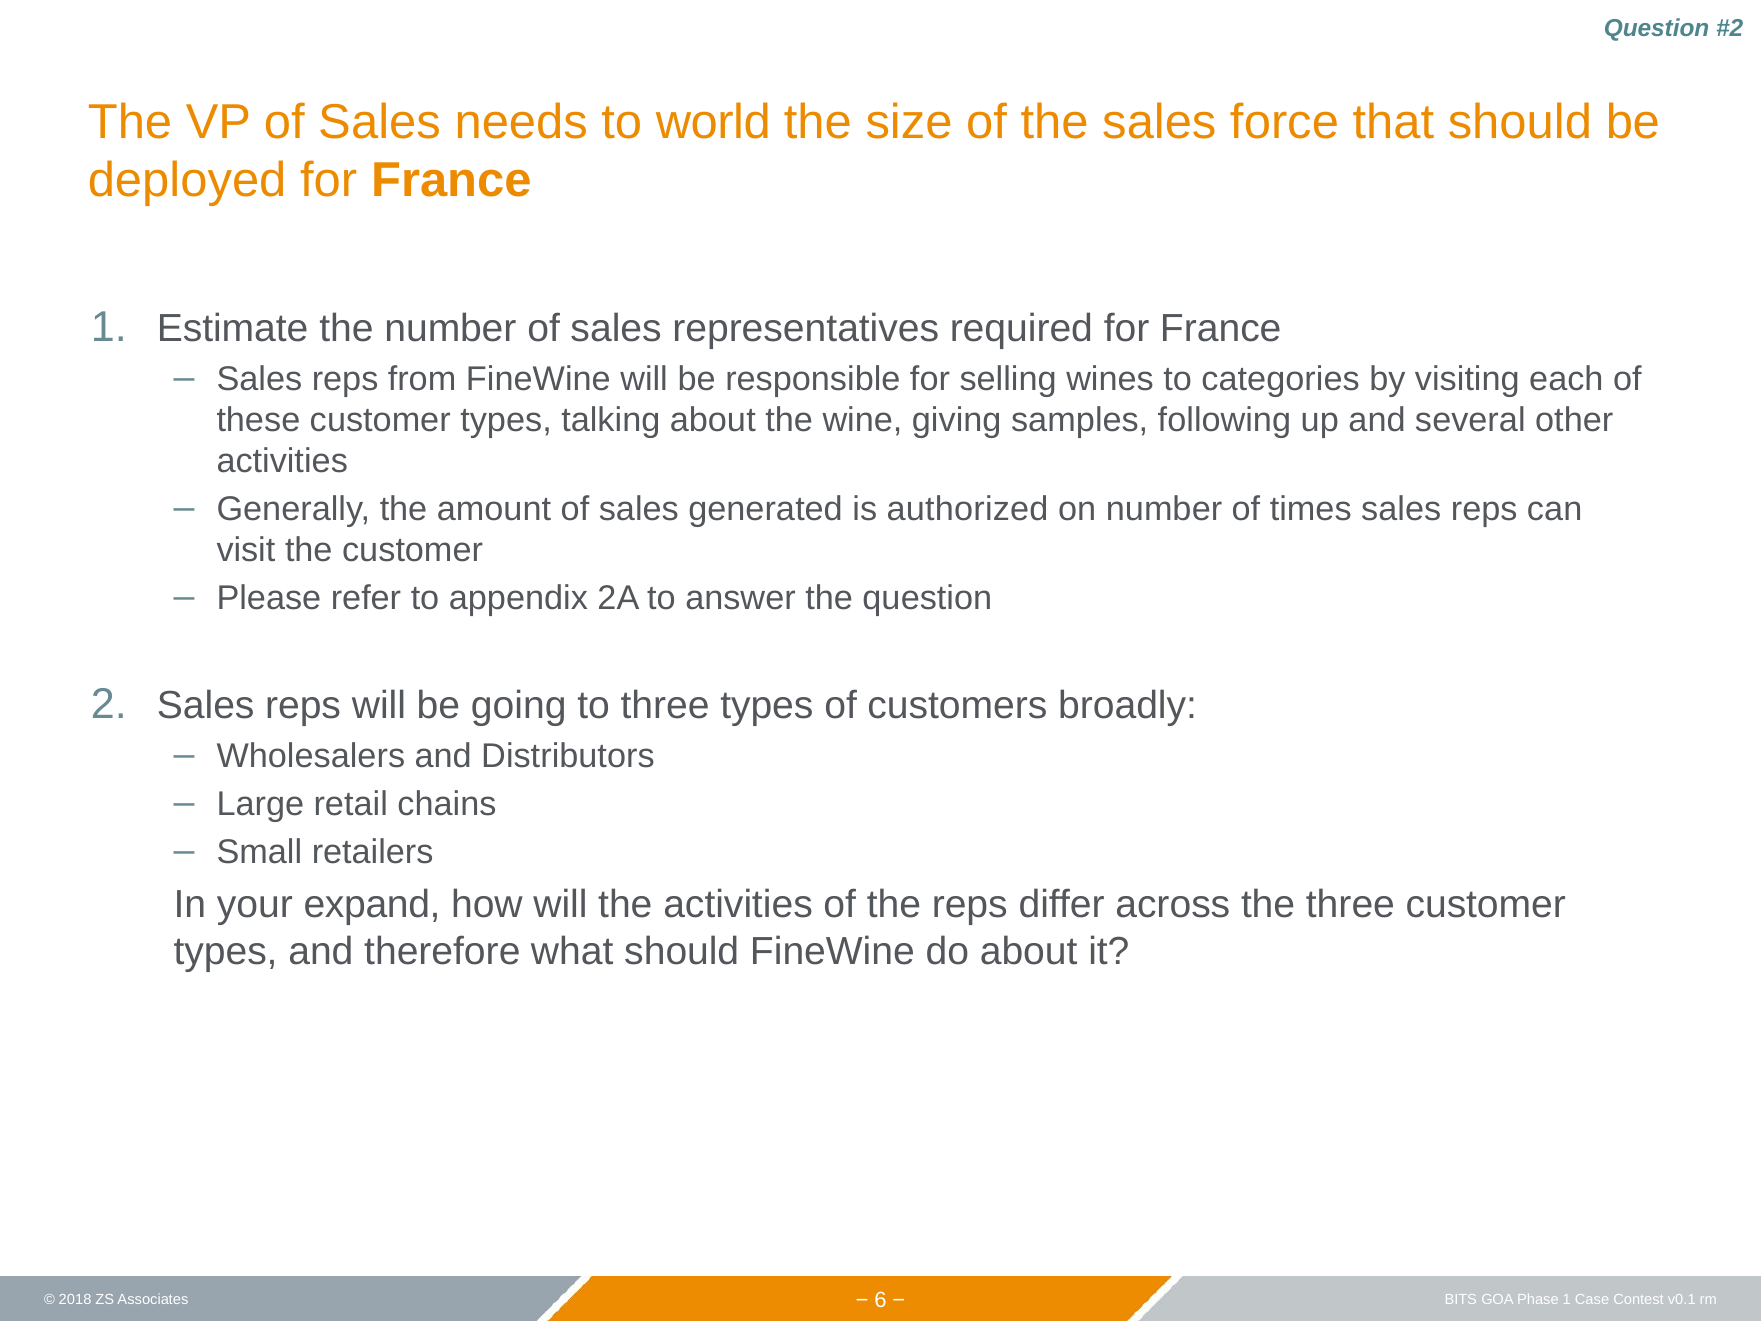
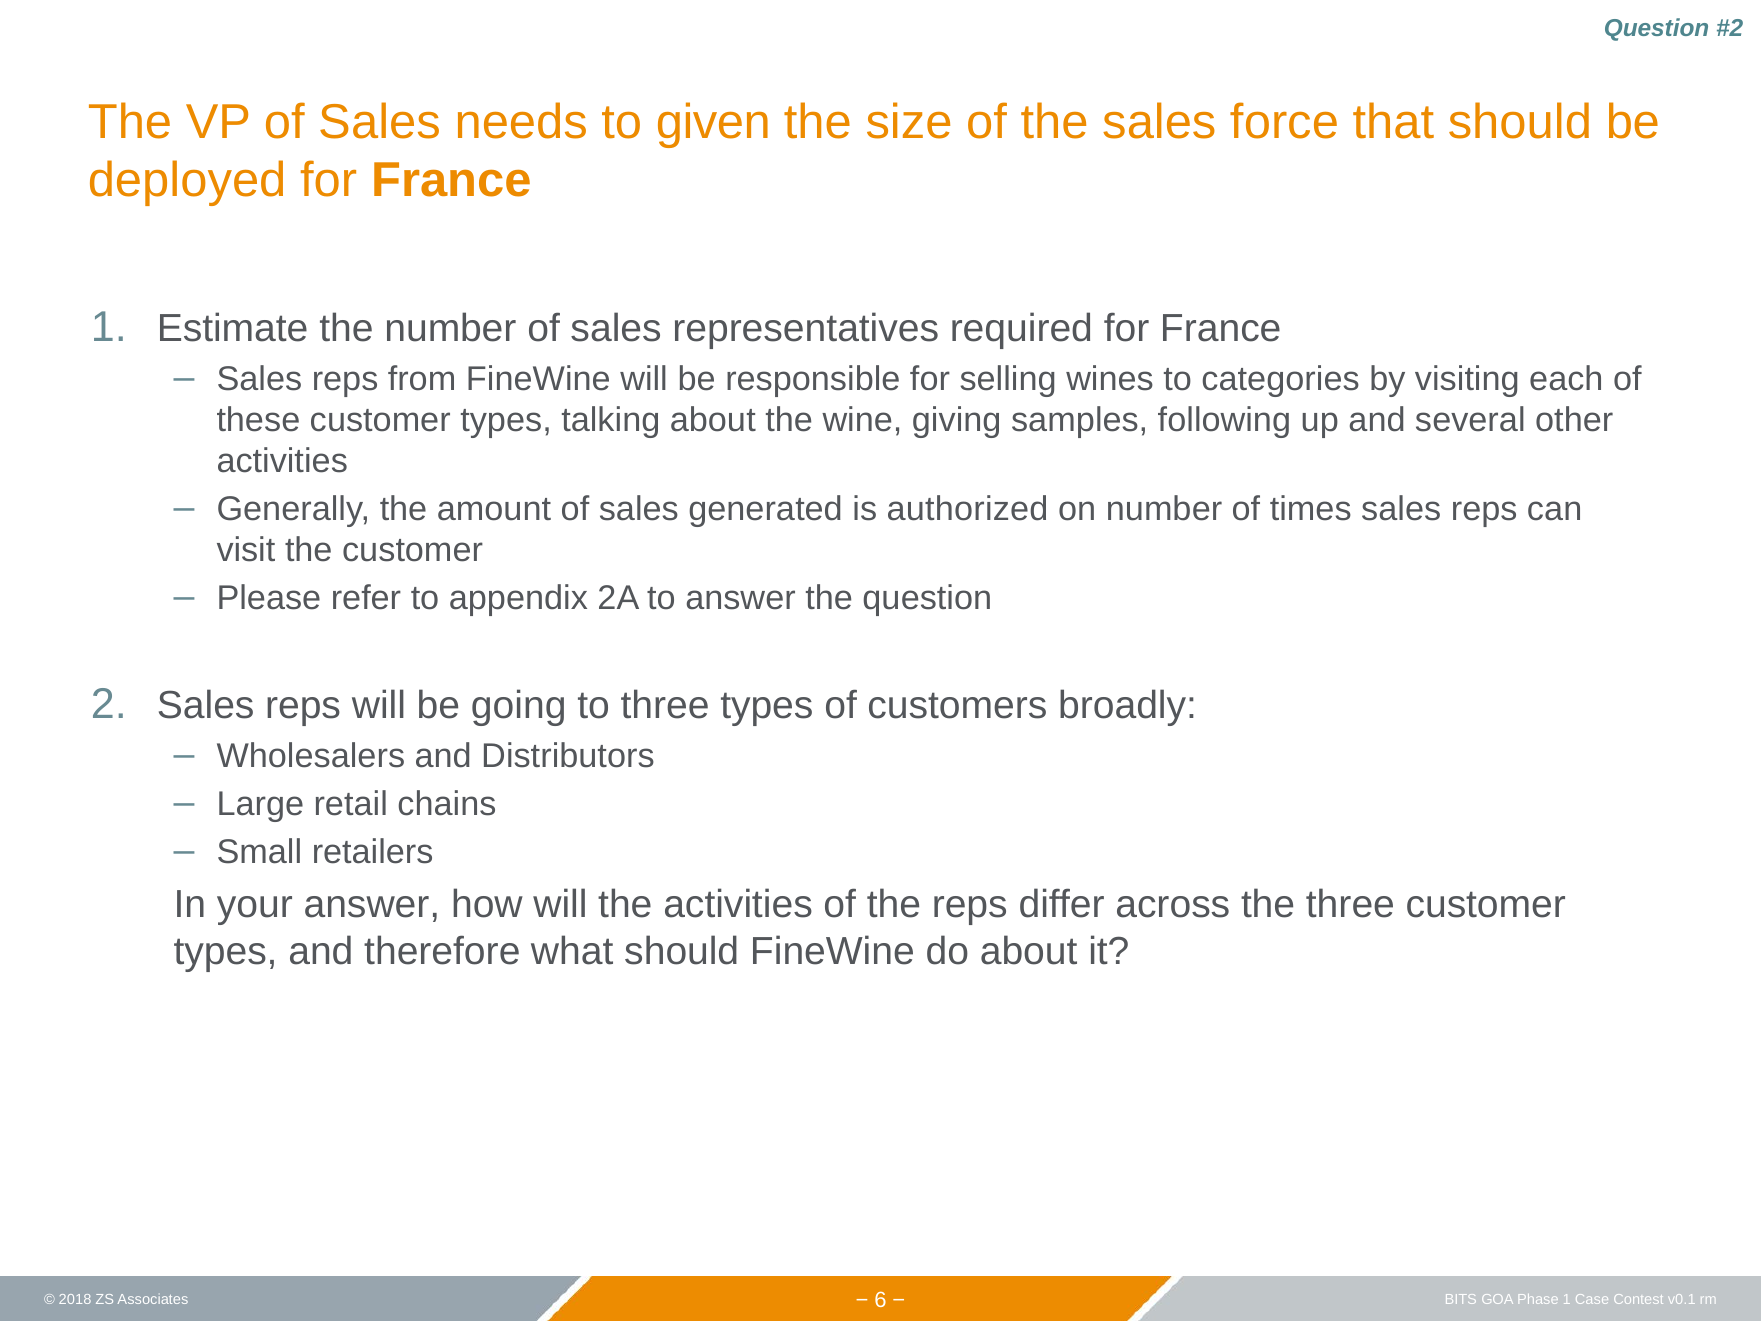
world: world -> given (713, 122)
your expand: expand -> answer (372, 904)
